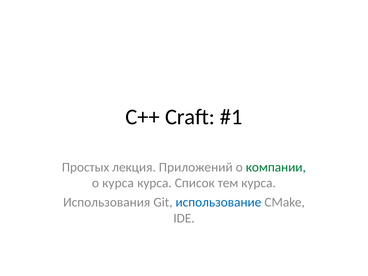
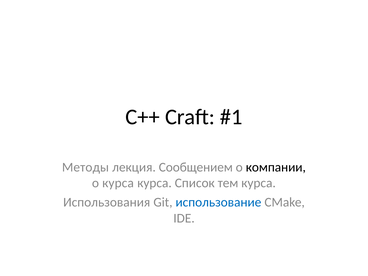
Простых: Простых -> Методы (85, 167)
Приложений: Приложений -> Сообщением (196, 167)
компании colour: green -> black (276, 167)
